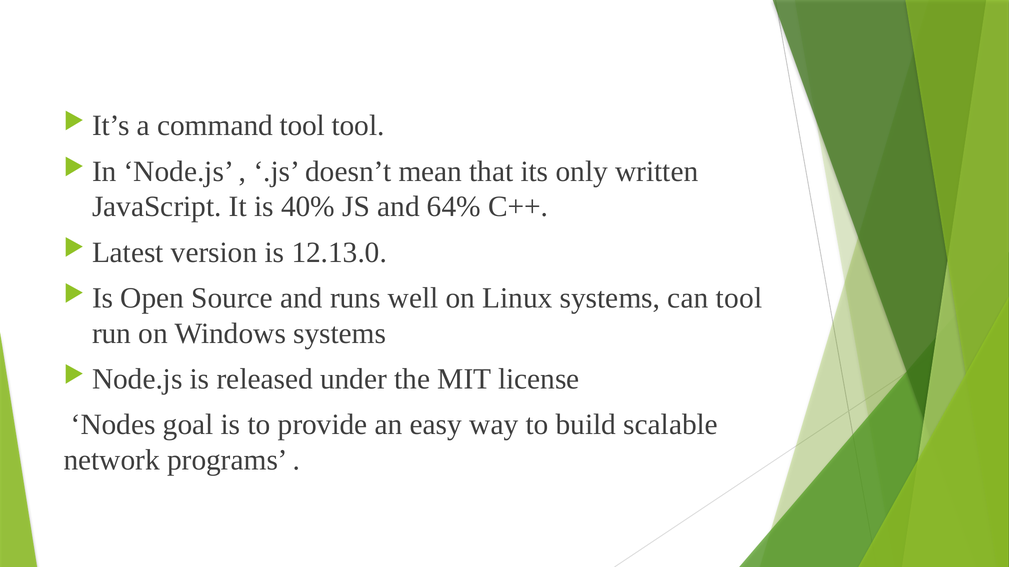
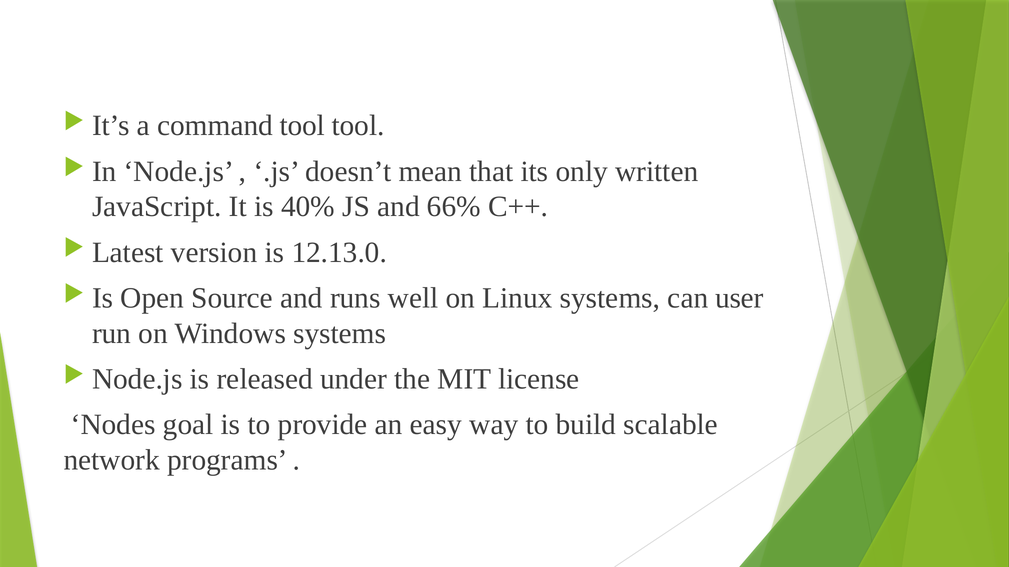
64%: 64% -> 66% (454, 207)
can tool: tool -> user (739, 298)
